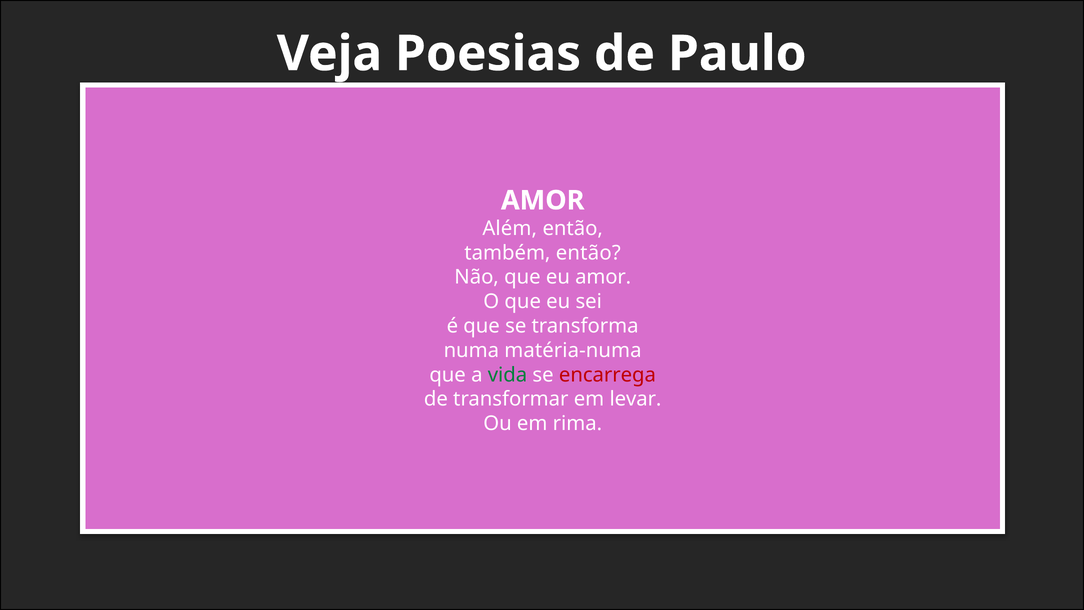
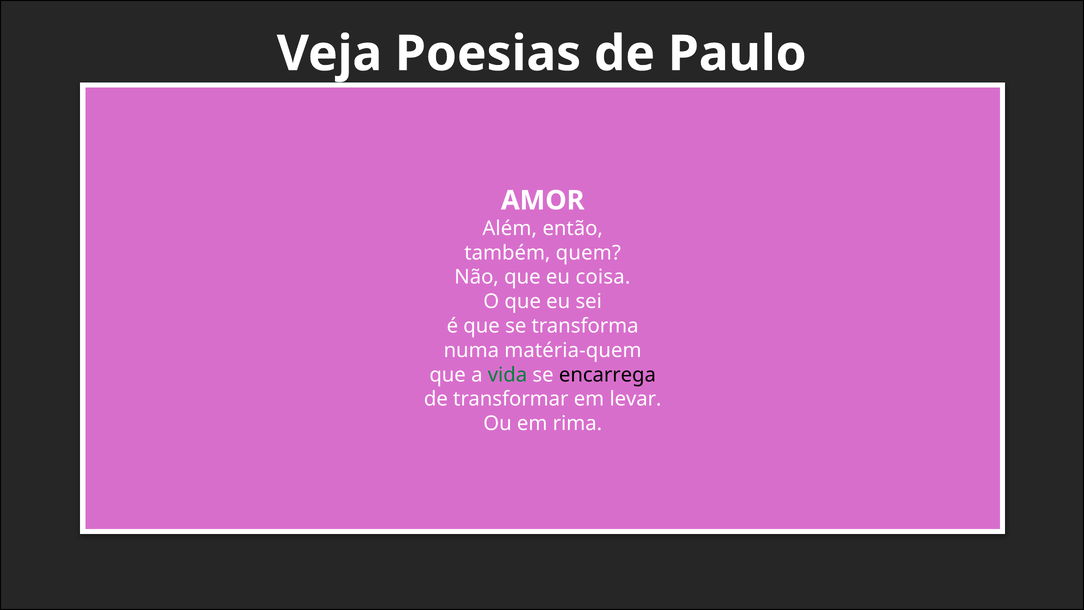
também então: então -> quem (588, 253)
eu amor: amor -> coisa (603, 277)
matéria-numa: matéria-numa -> matéria-quem (573, 350)
encarrega colour: red -> black (607, 375)
